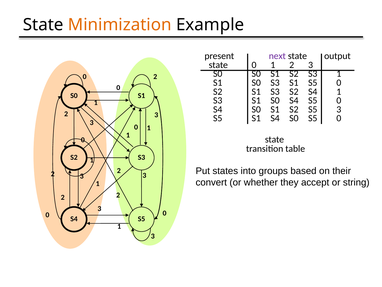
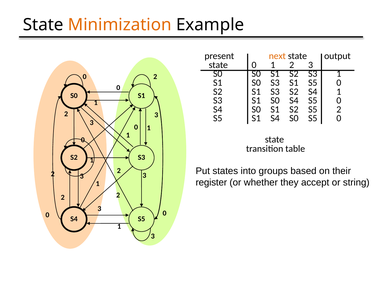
next colour: purple -> orange (277, 56)
S5 3: 3 -> 2 (339, 109)
convert: convert -> register (211, 182)
